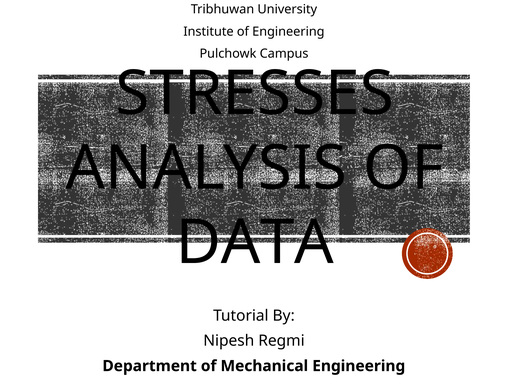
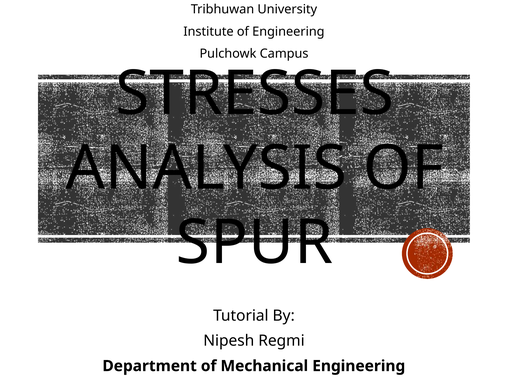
DATA: DATA -> SPUR (254, 243)
